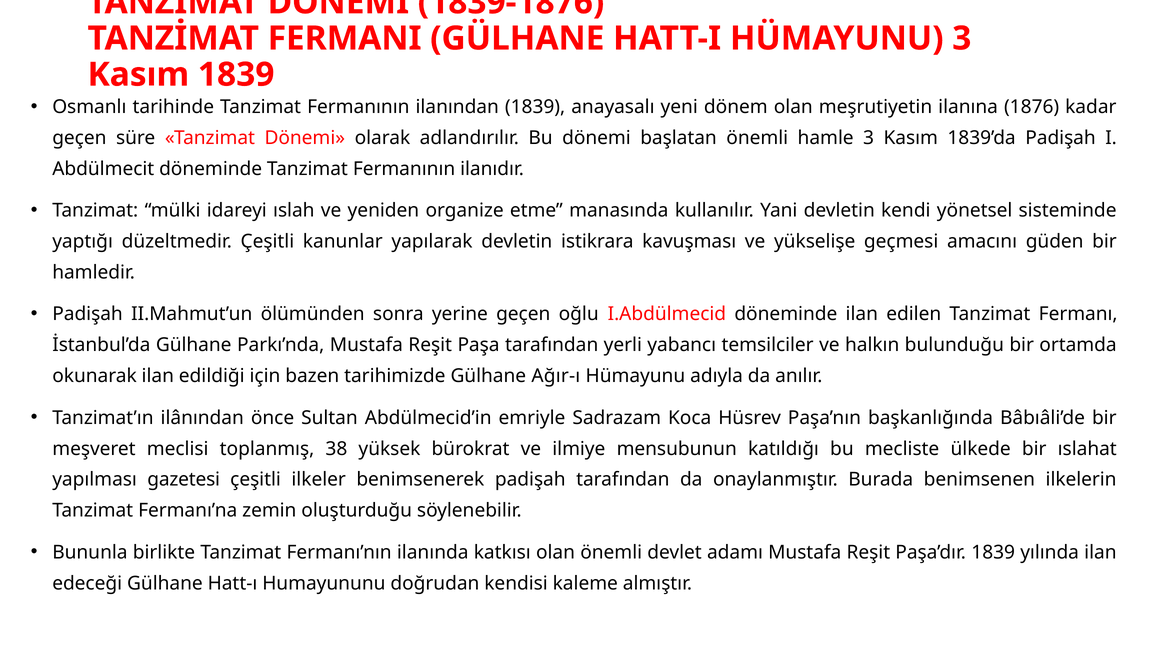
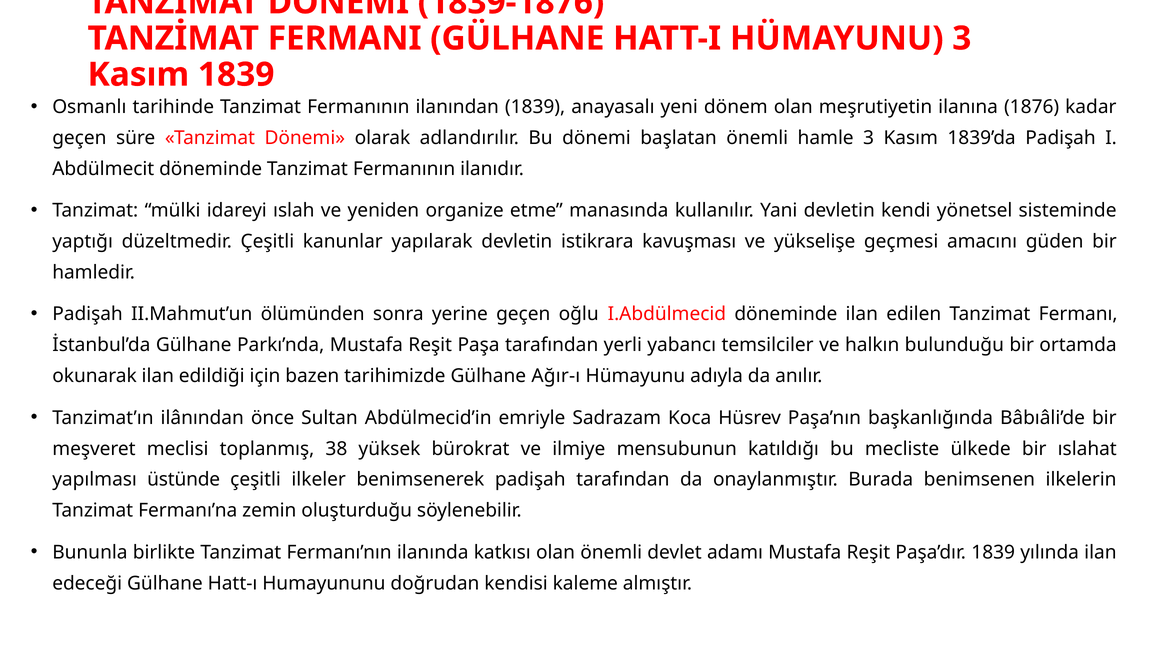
gazetesi: gazetesi -> üstünde (184, 480)
